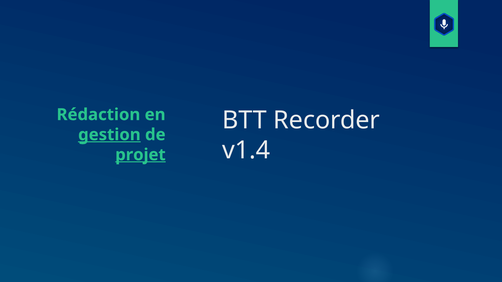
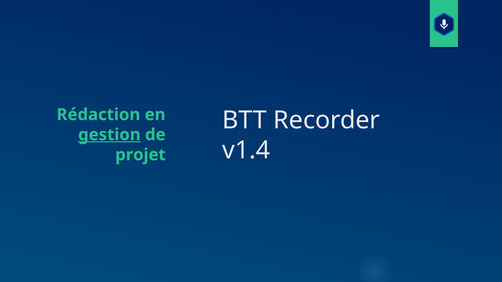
projet underline: present -> none (140, 155)
